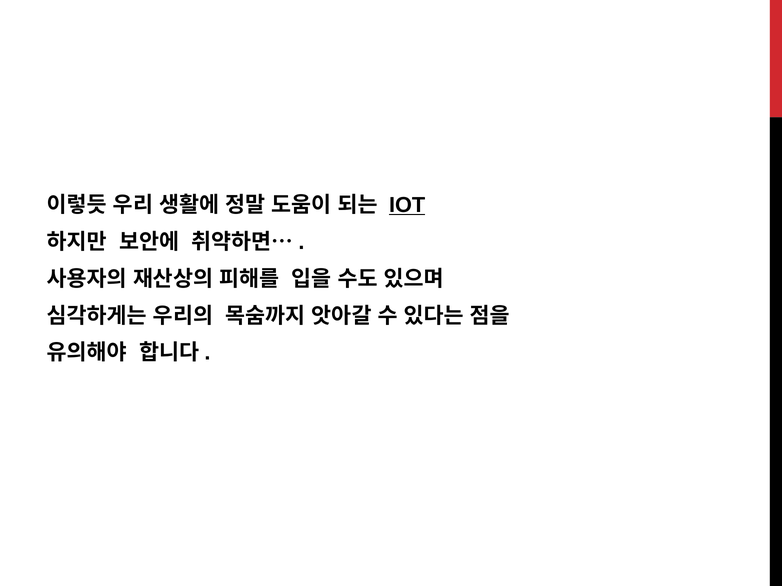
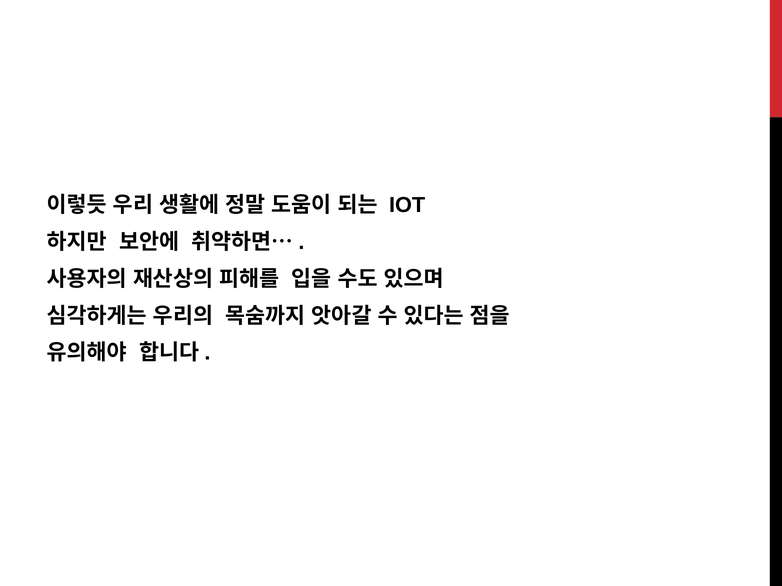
IOT underline: present -> none (407, 205)
